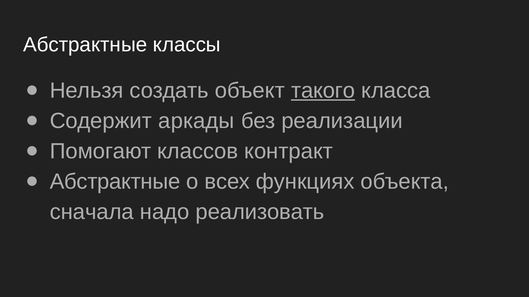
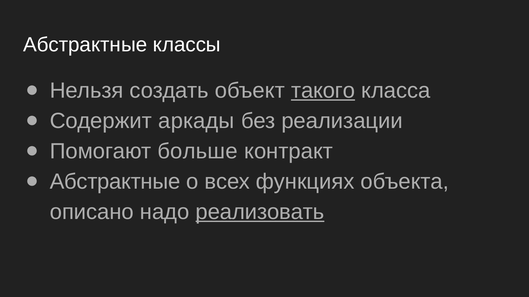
классов: классов -> больше (198, 151)
сначала: сначала -> описано (92, 212)
реализовать underline: none -> present (260, 212)
